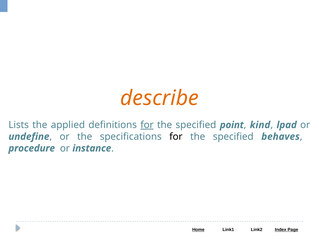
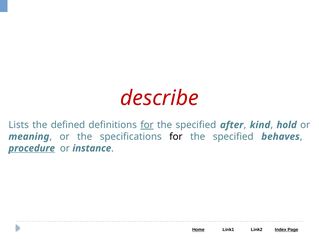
describe colour: orange -> red (159, 98)
applied: applied -> defined (68, 125)
point: point -> after (232, 125)
lpad: lpad -> hold (287, 125)
undefine: undefine -> meaning (29, 137)
procedure underline: none -> present (32, 148)
